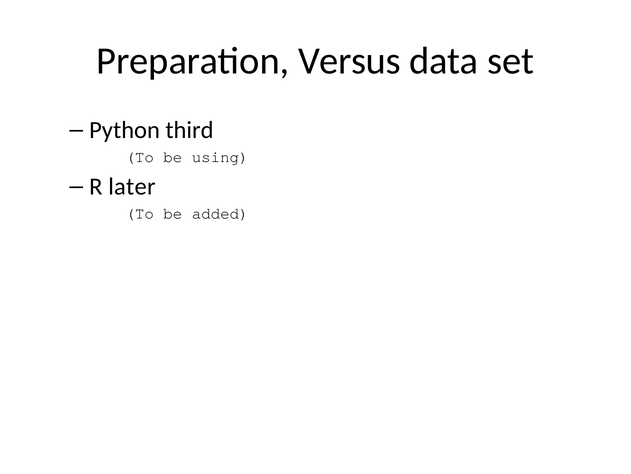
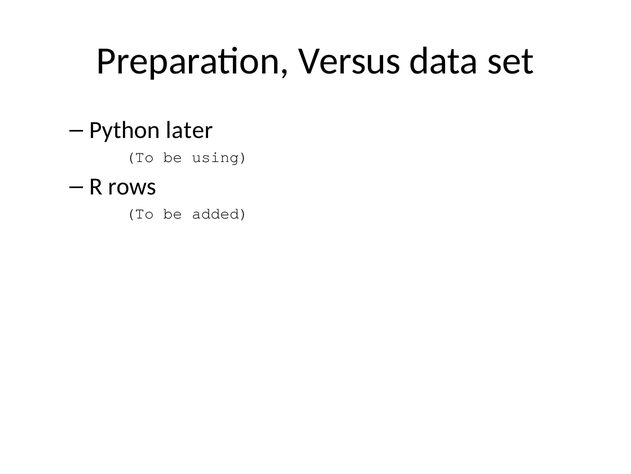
third: third -> later (189, 130)
later: later -> rows (132, 186)
